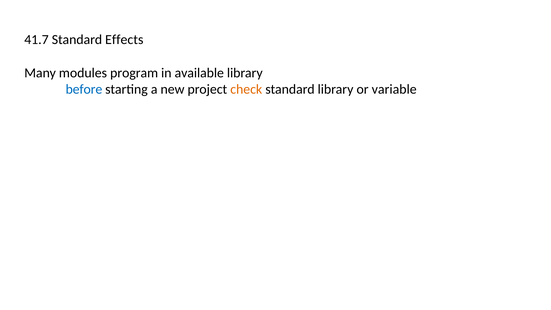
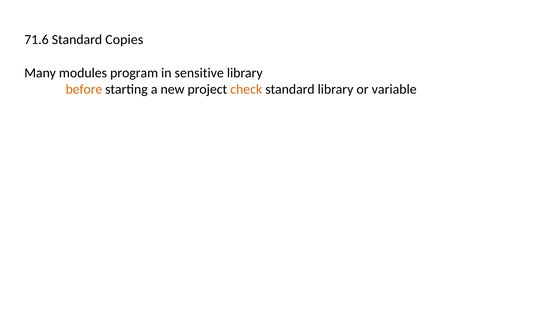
41.7: 41.7 -> 71.6 (36, 40)
Effects: Effects -> Copies (124, 40)
available: available -> sensitive (199, 73)
before colour: blue -> orange (84, 89)
